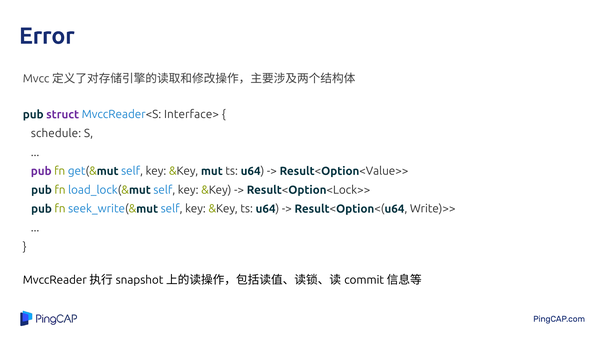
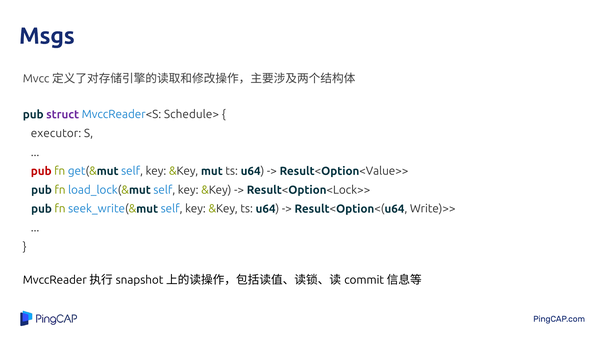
Error: Error -> Msgs (47, 36)
Interface>: Interface> -> Schedule> (191, 114)
schedule: schedule -> executor (56, 133)
pub colour: purple -> red (41, 171)
